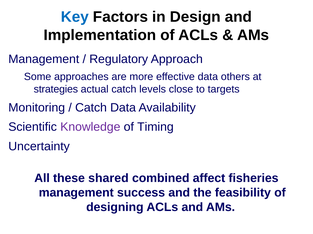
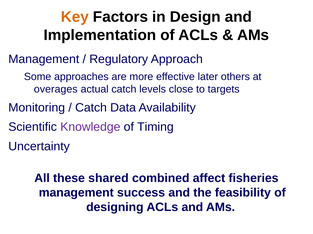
Key colour: blue -> orange (75, 17)
effective data: data -> later (208, 77)
strategies: strategies -> overages (56, 89)
